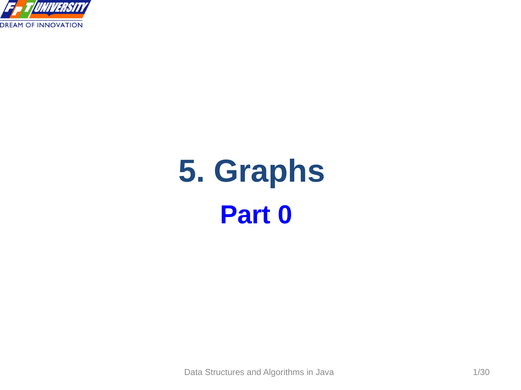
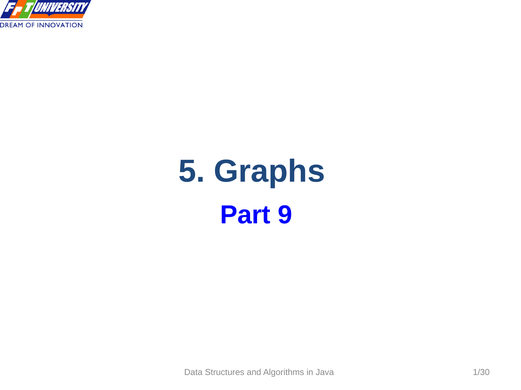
0: 0 -> 9 (285, 215)
